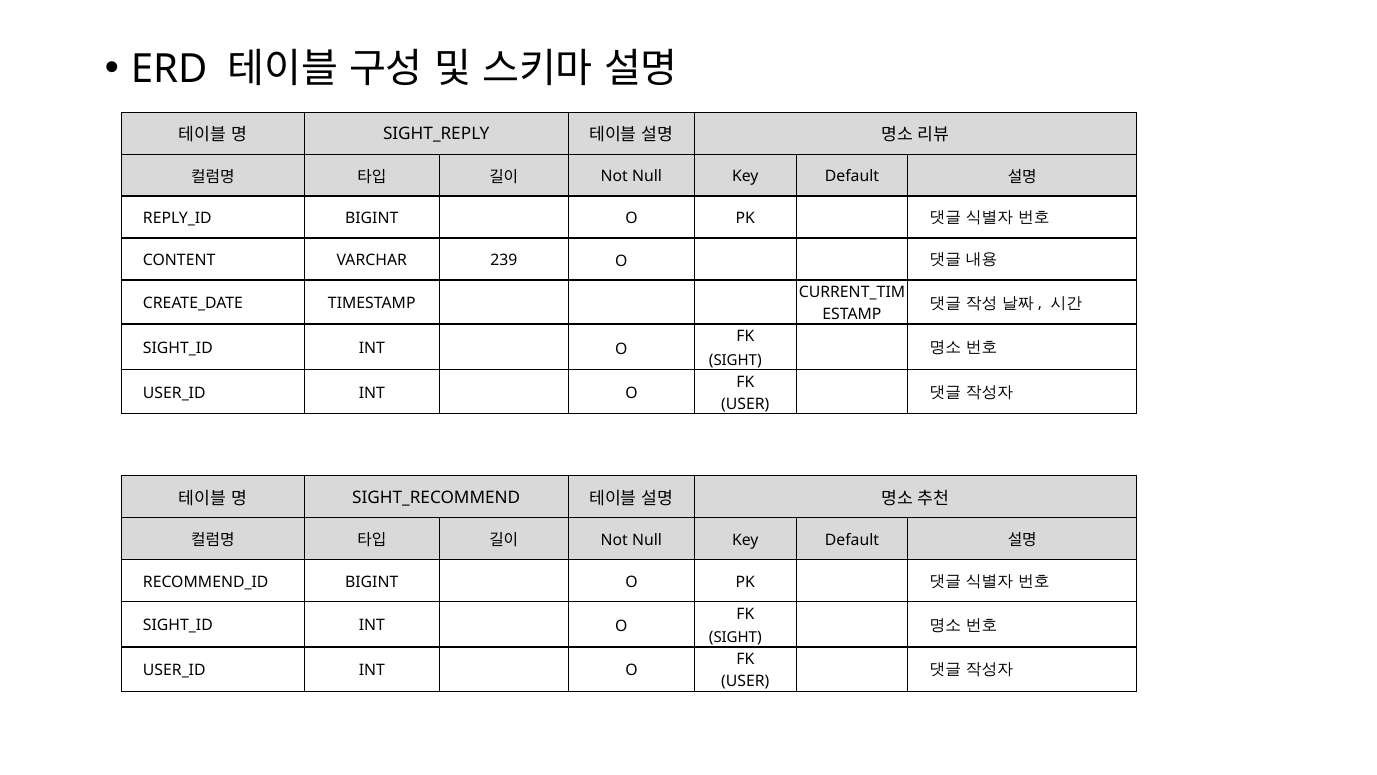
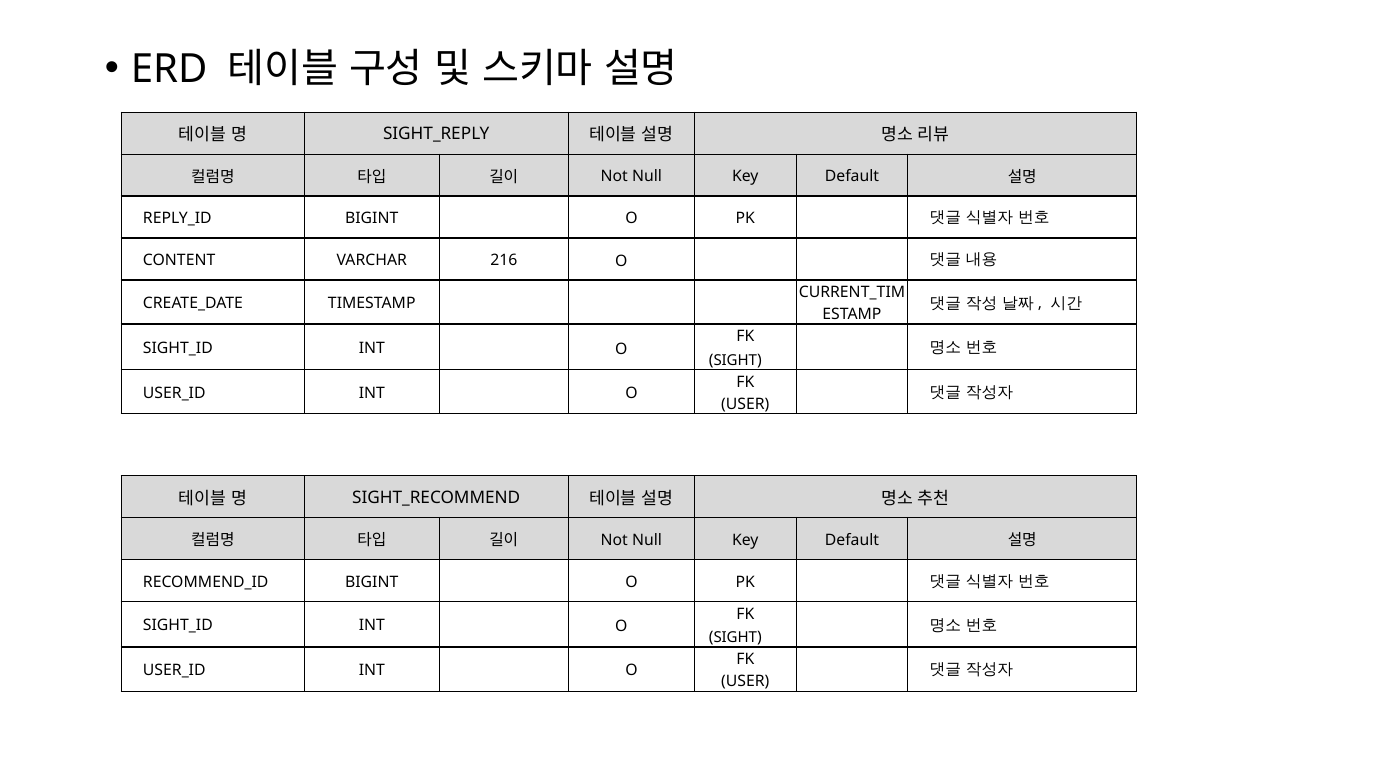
239: 239 -> 216 (504, 260)
